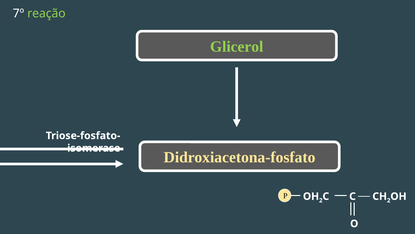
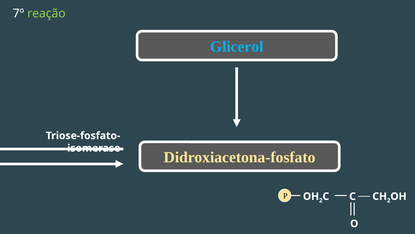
Glicerol colour: light green -> light blue (237, 47)
